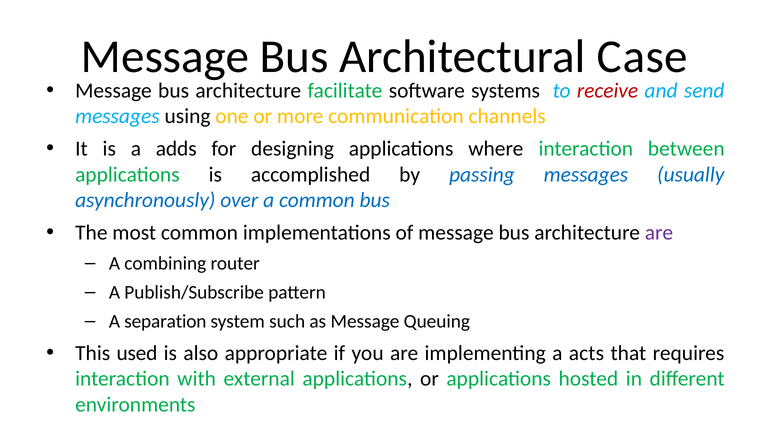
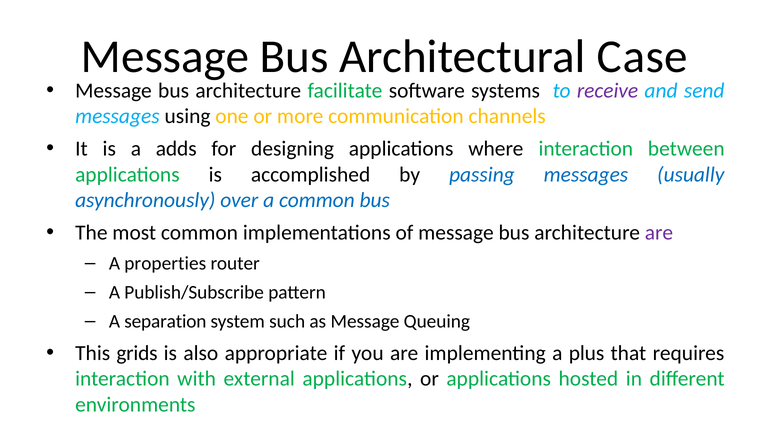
receive colour: red -> purple (608, 90)
combining: combining -> properties (165, 263)
used: used -> grids (137, 353)
acts: acts -> plus (587, 353)
